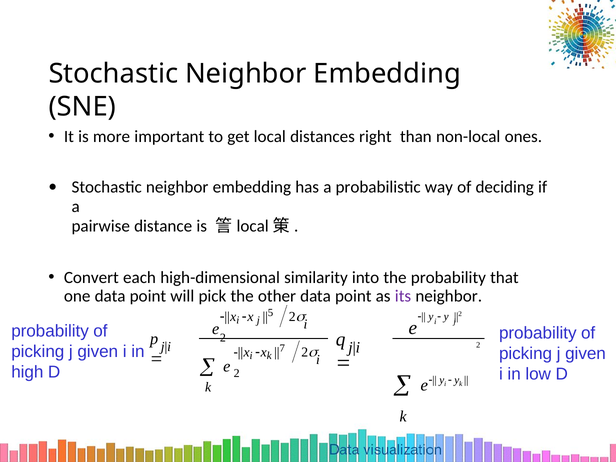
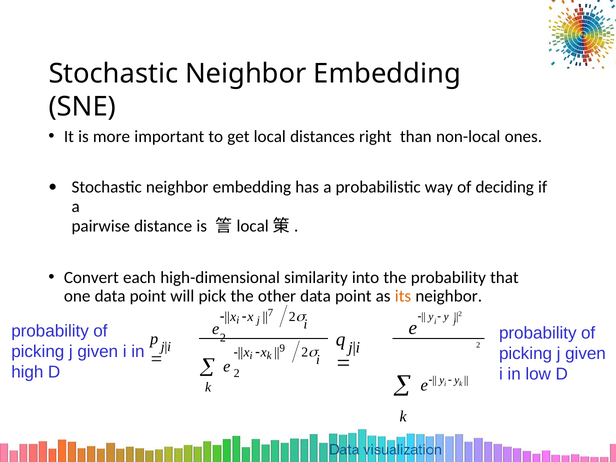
its colour: purple -> orange (403, 296)
5: 5 -> 7 (271, 313)
7: 7 -> 9 (282, 348)
